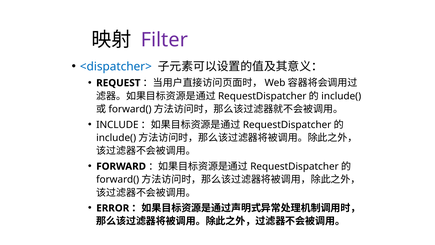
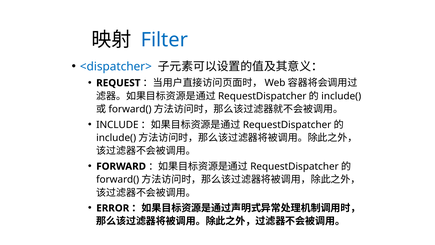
Filter colour: purple -> blue (164, 40)
